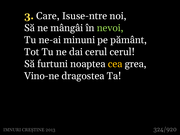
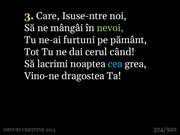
minuni: minuni -> furtuni (79, 40)
cerul cerul: cerul -> când (122, 52)
furtuni: furtuni -> lacrimi (53, 64)
cea colour: yellow -> light blue (115, 64)
